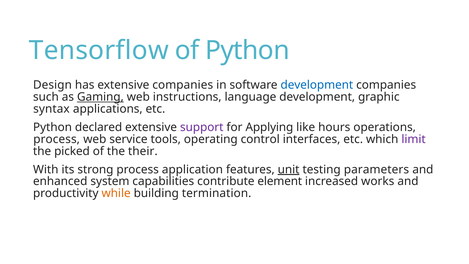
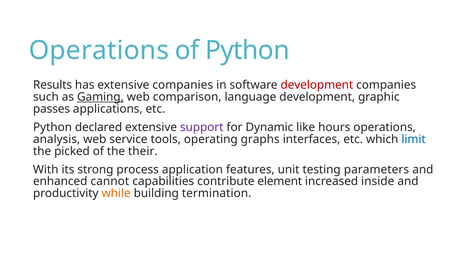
Tensorflow: Tensorflow -> Operations (99, 50)
Design: Design -> Results (53, 85)
development colour: blue -> red (317, 85)
instructions: instructions -> comparison (187, 97)
syntax: syntax -> passes (52, 109)
Applying: Applying -> Dynamic (269, 127)
process: process -> analysis (57, 139)
control: control -> graphs (260, 139)
limit colour: purple -> blue (414, 139)
unit underline: present -> none (289, 169)
system: system -> cannot (110, 181)
works: works -> inside (378, 181)
